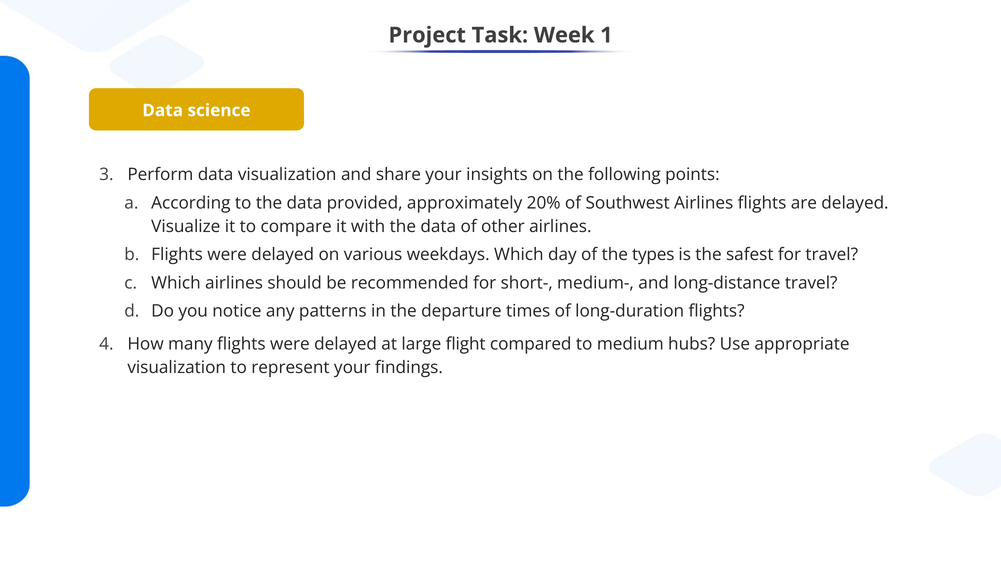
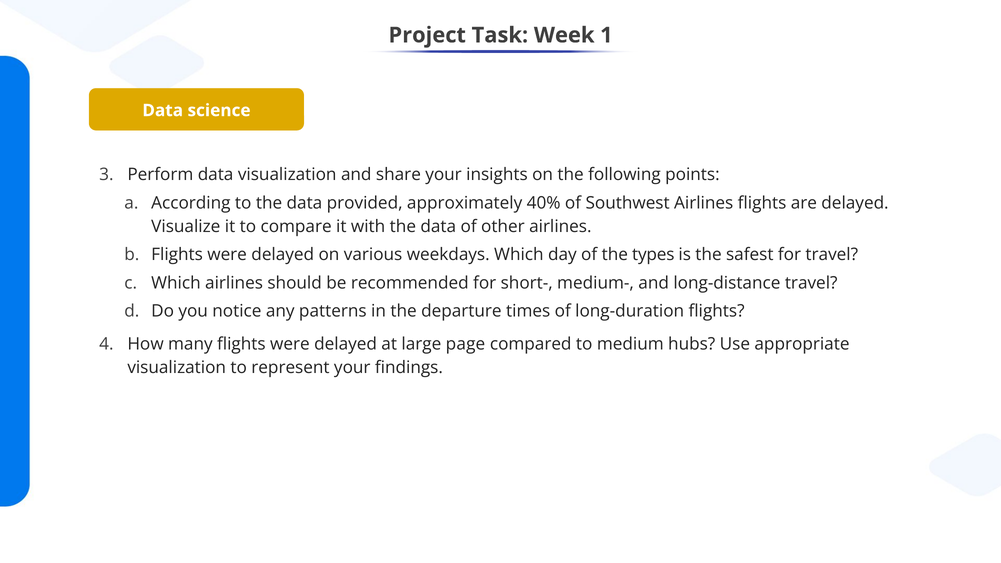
20%: 20% -> 40% (544, 203)
flight: flight -> page (465, 344)
